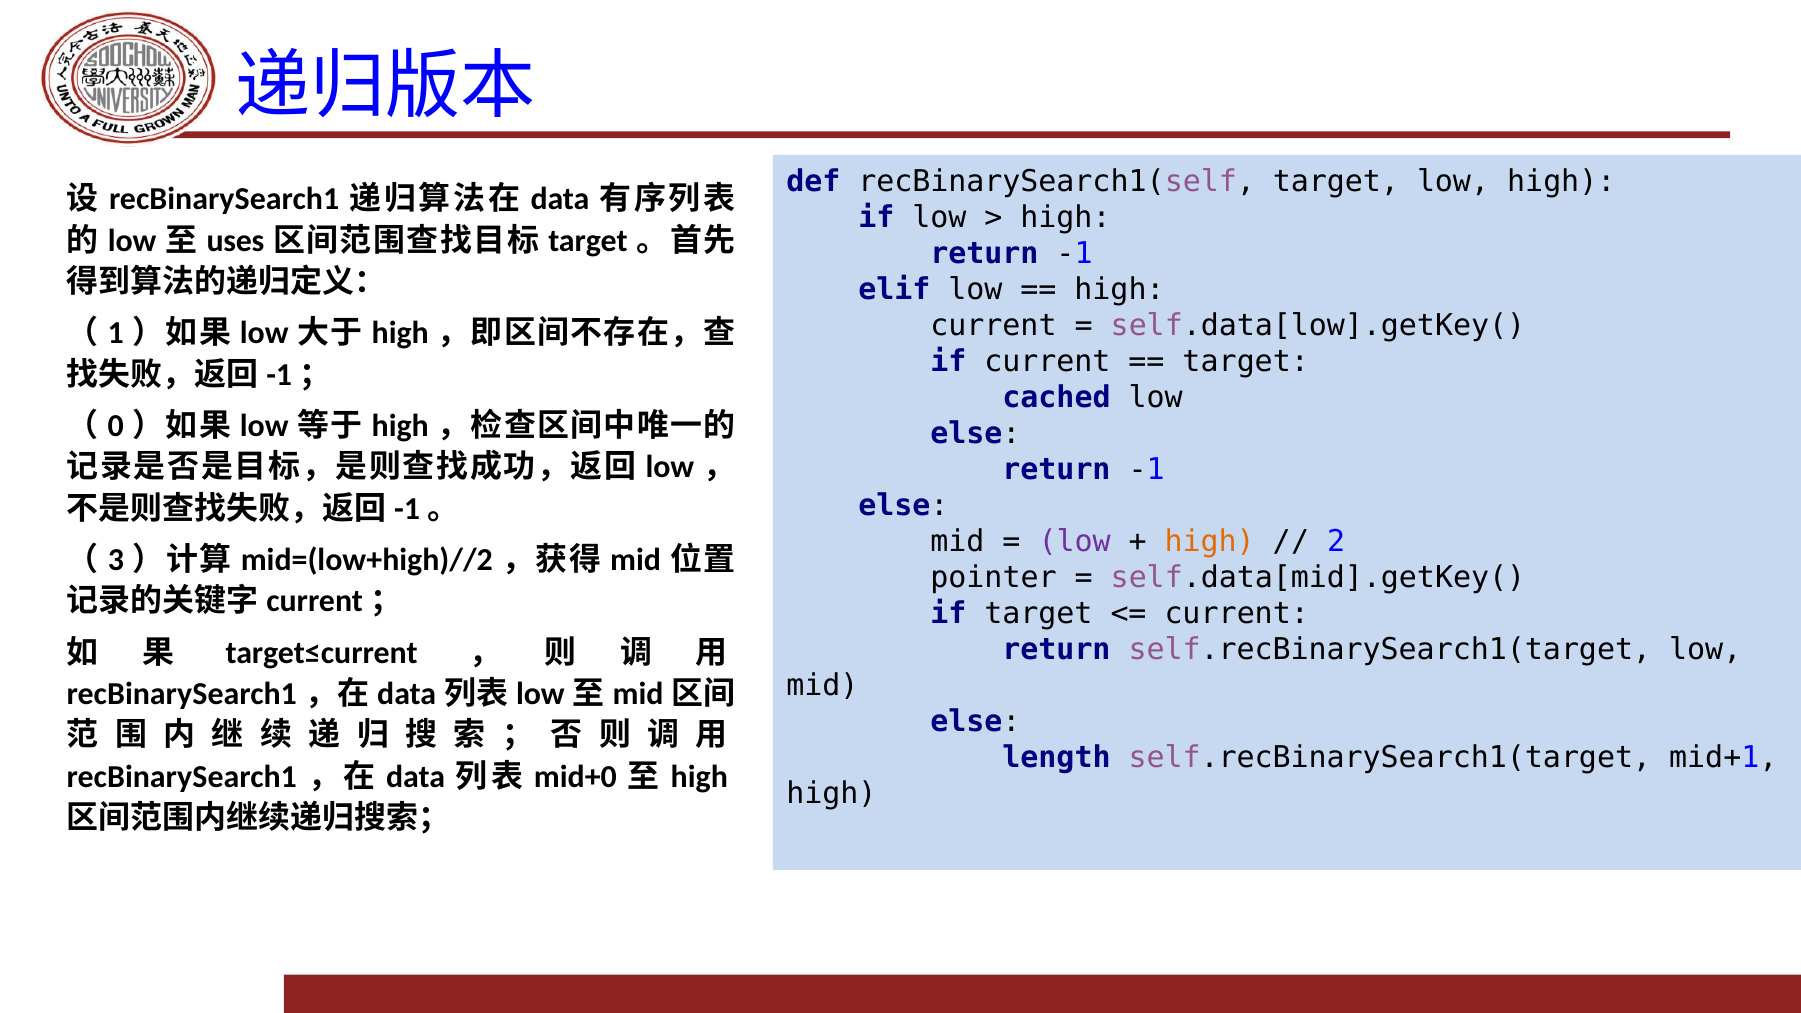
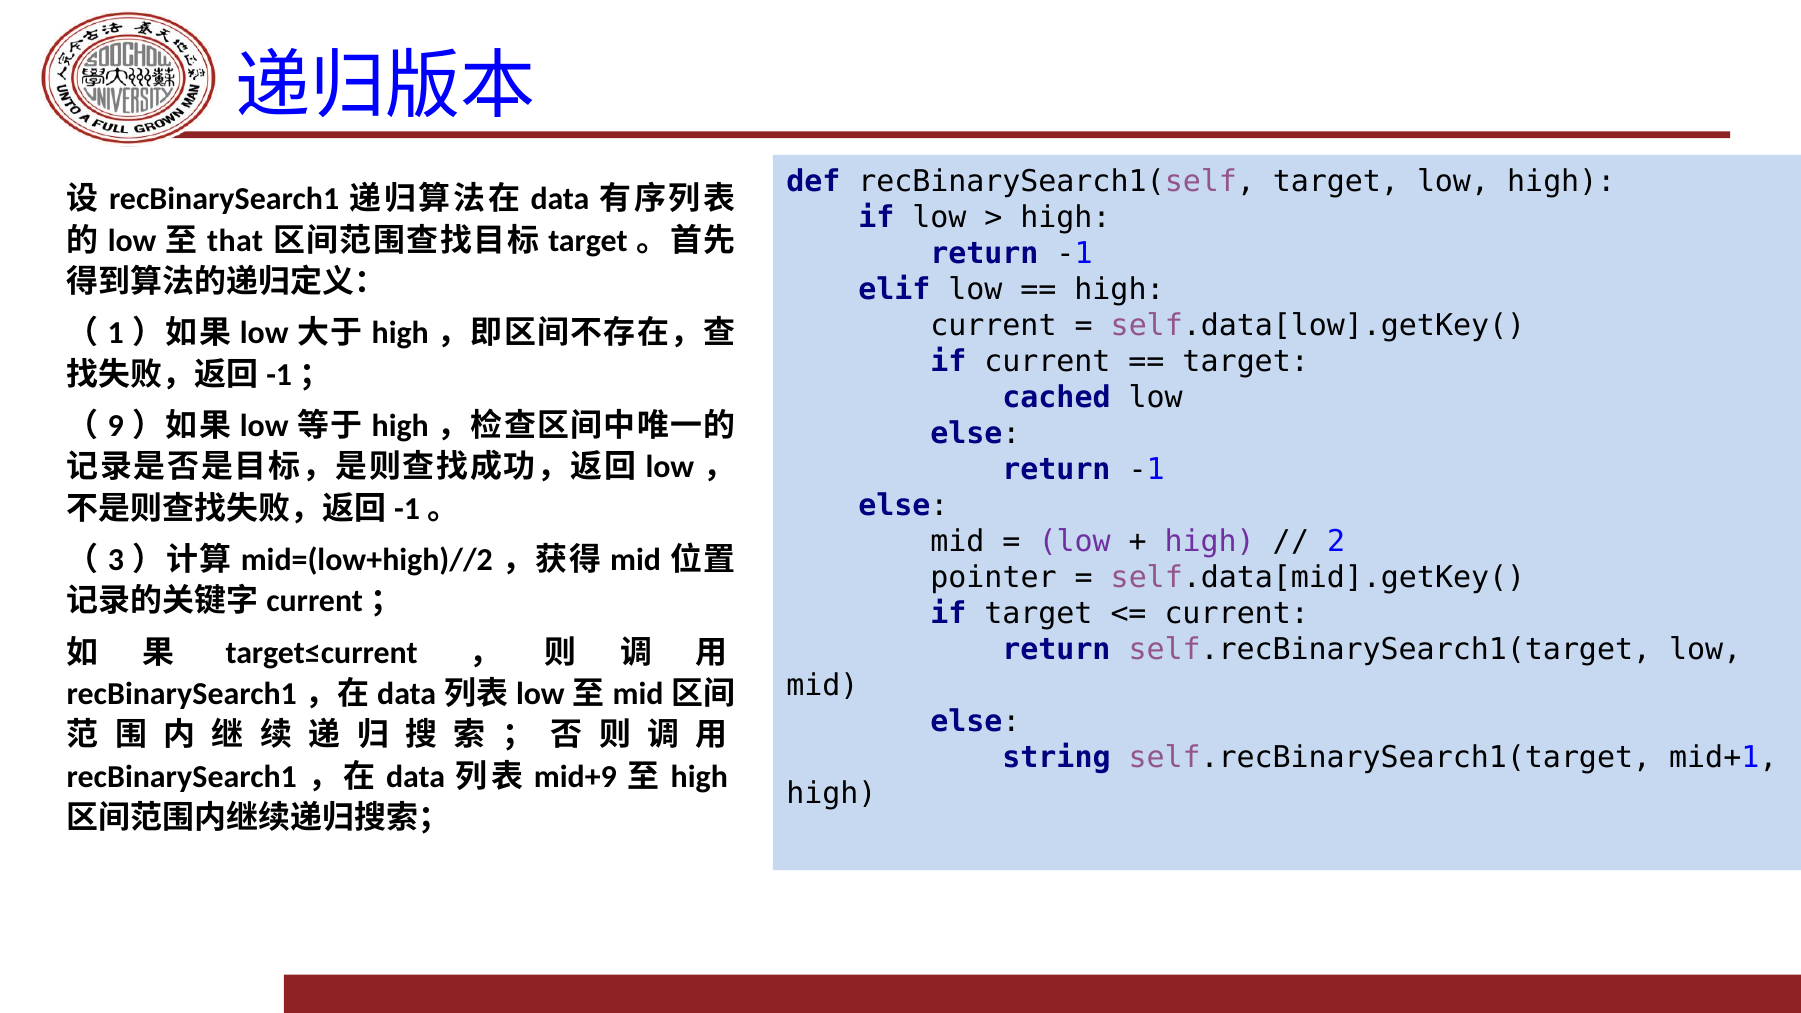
uses: uses -> that (235, 241)
0: 0 -> 9 (116, 426)
high colour: orange -> purple (1210, 542)
length: length -> string (1057, 758)
mid+0: mid+0 -> mid+9 (575, 777)
